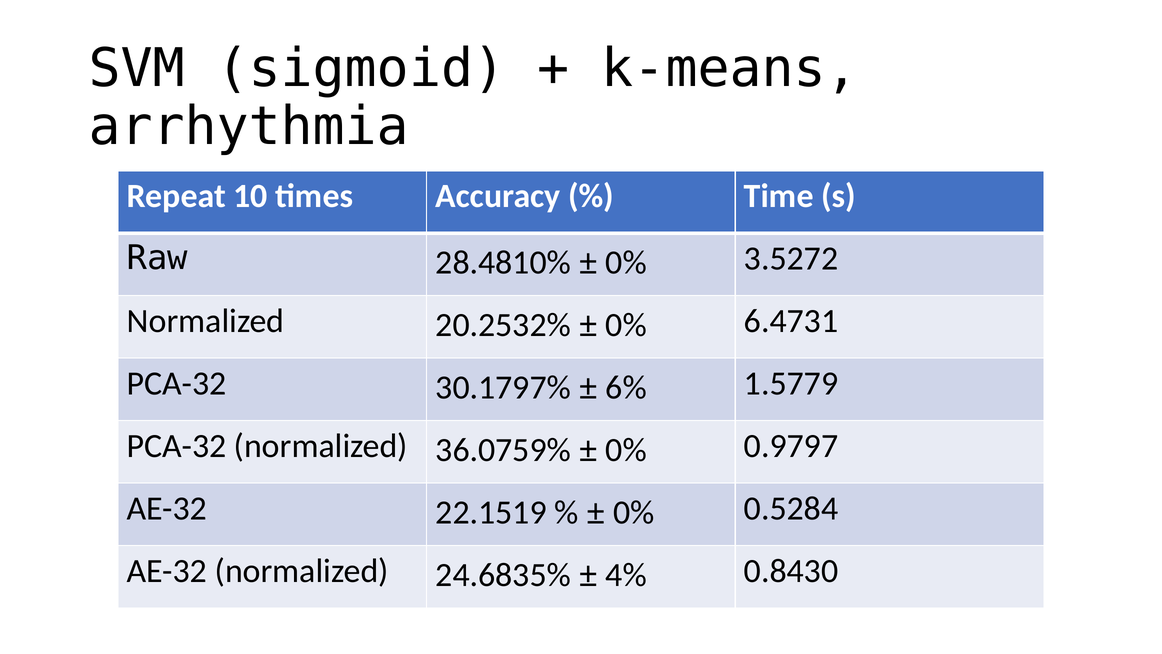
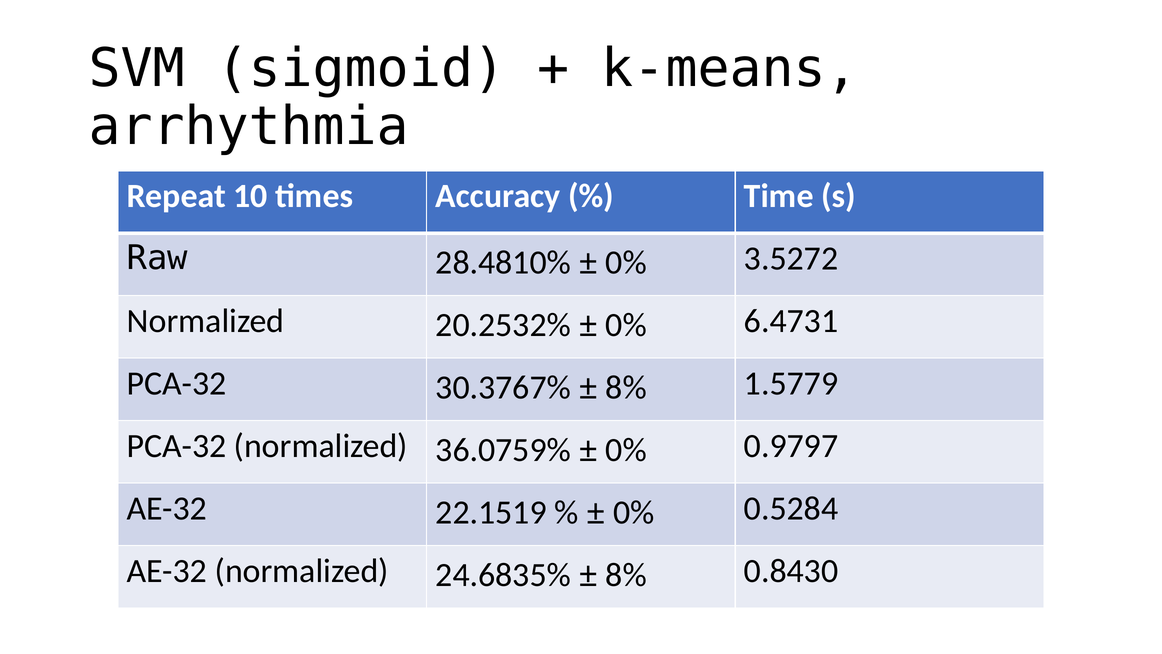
30.1797%: 30.1797% -> 30.3767% (503, 387)
6%: 6% -> 8% (626, 387)
4%: 4% -> 8% (626, 575)
